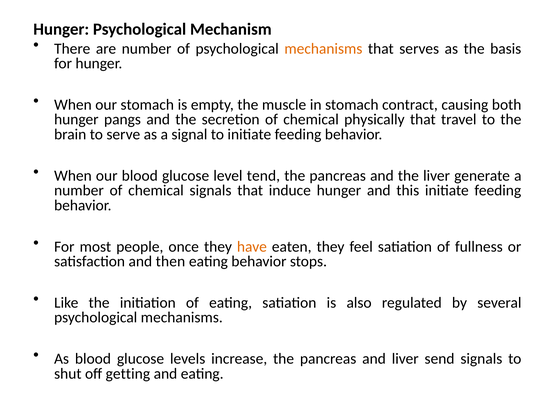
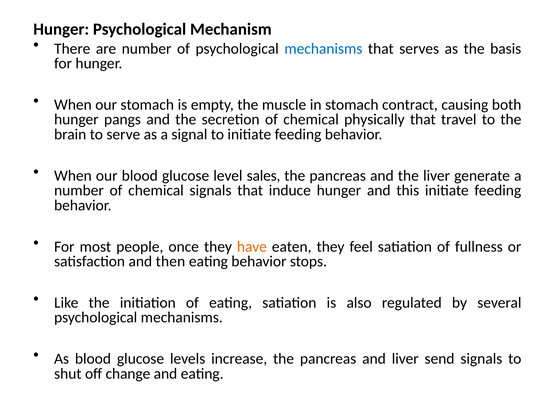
mechanisms colour: orange -> blue (323, 49)
tend: tend -> sales (264, 175)
getting: getting -> change (128, 373)
